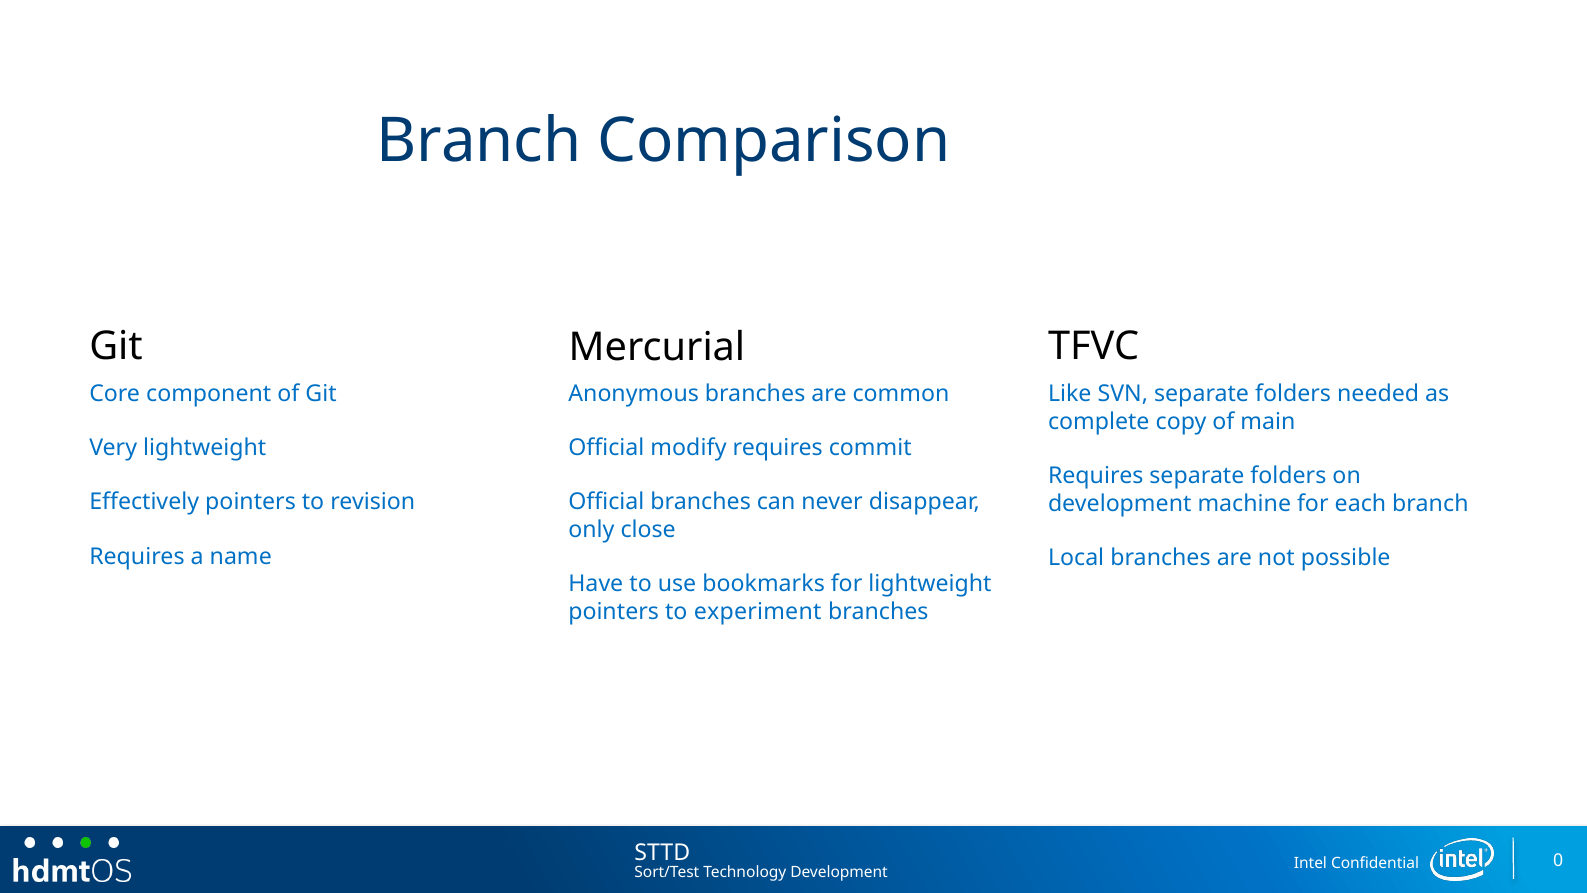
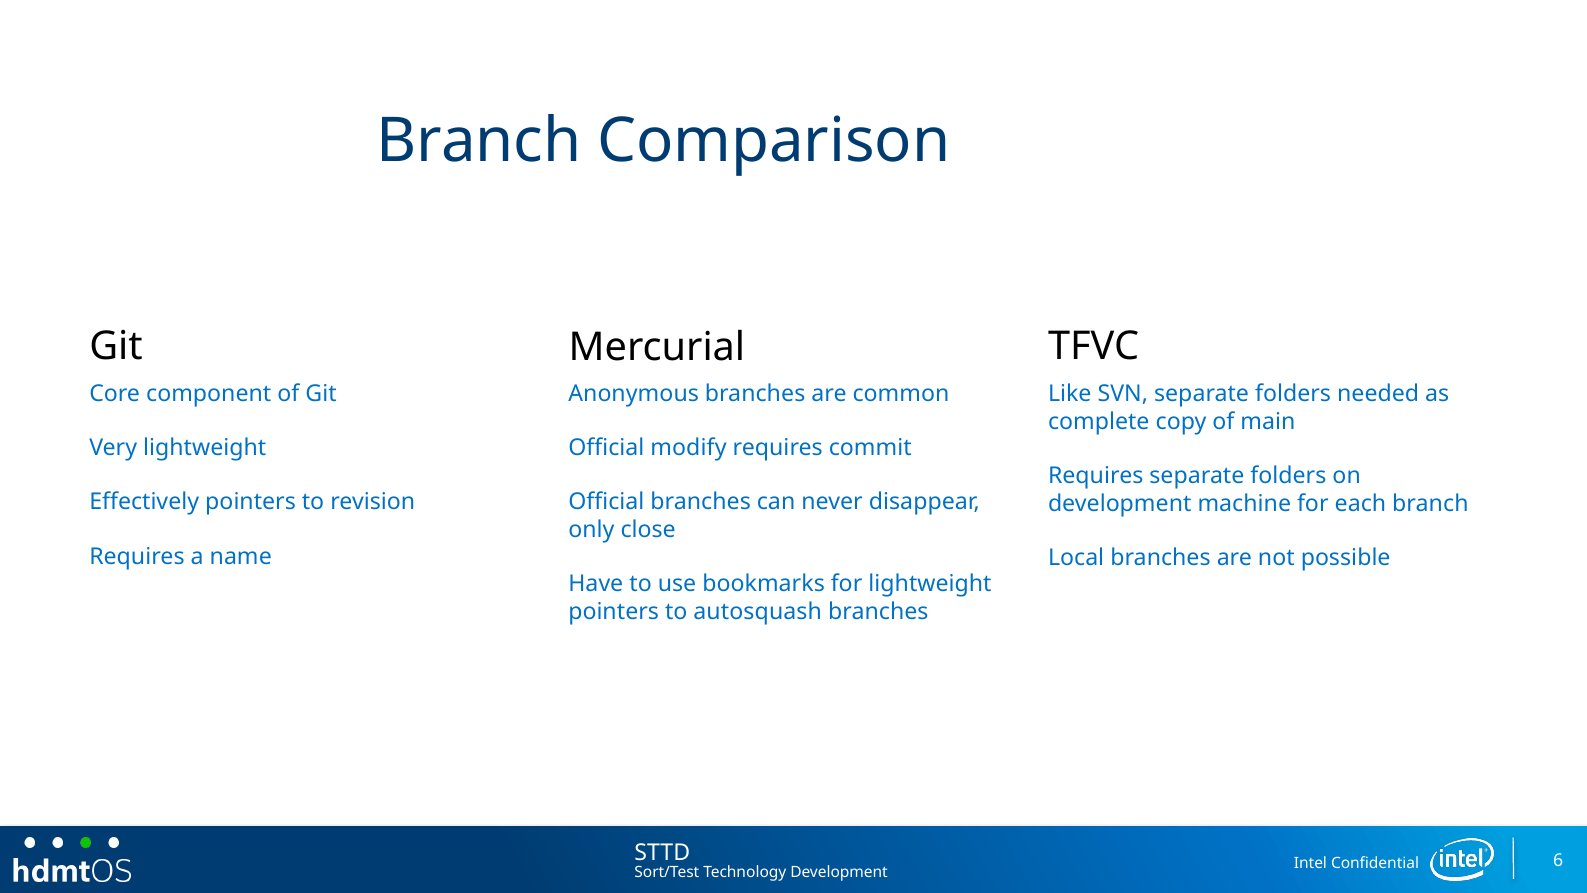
experiment: experiment -> autosquash (758, 612)
0: 0 -> 6 (1558, 861)
